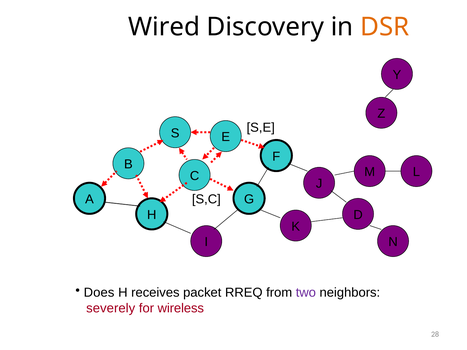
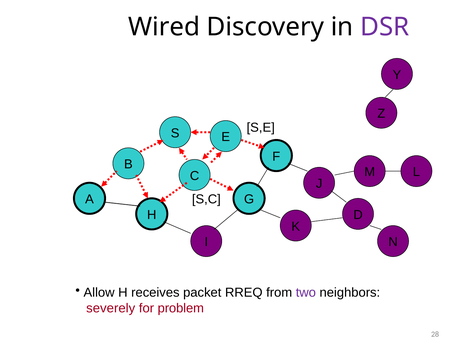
DSR colour: orange -> purple (385, 27)
Does: Does -> Allow (99, 293)
wireless: wireless -> problem (181, 308)
